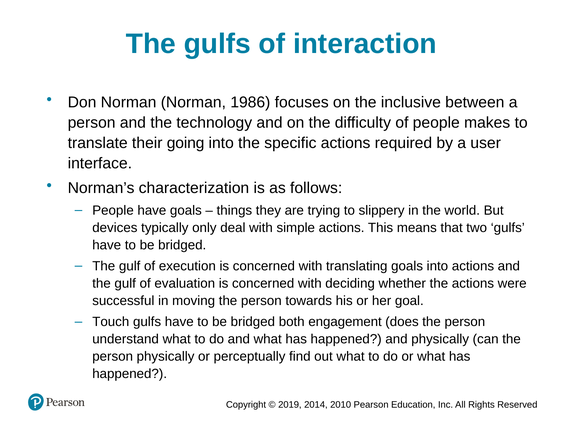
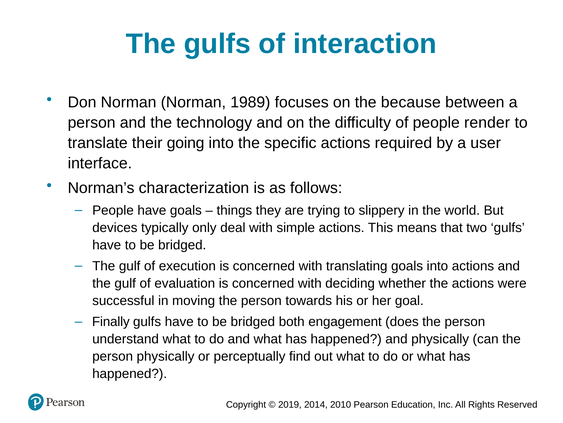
1986: 1986 -> 1989 (250, 102)
inclusive: inclusive -> because (411, 102)
makes: makes -> render (487, 122)
Touch: Touch -> Finally (111, 321)
